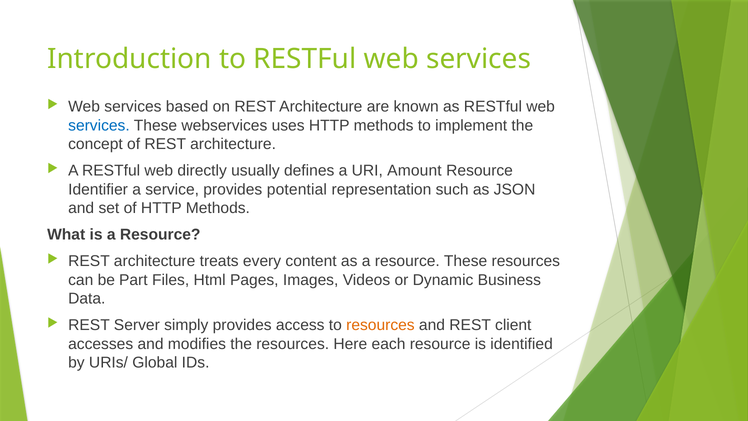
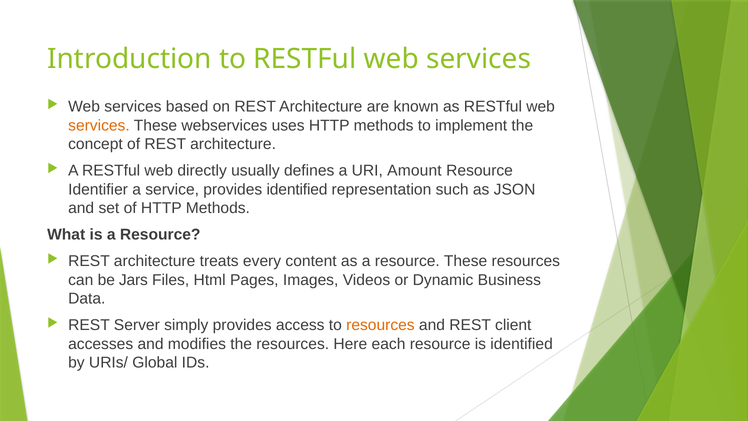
services colour: blue -> orange (99, 125)
provides potential: potential -> identified (297, 189)
Part: Part -> Jars (133, 280)
